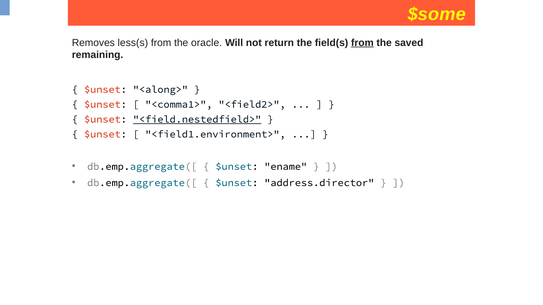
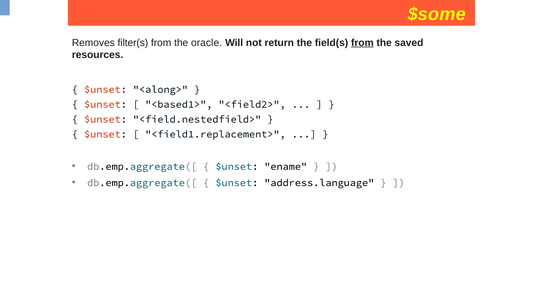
less(s: less(s -> filter(s (133, 43)
remaining: remaining -> resources (98, 55)
<comma1>: <comma1> -> <based1> (179, 104)
<field.nestedfield> underline: present -> none (197, 119)
<field1.environment>: <field1.environment> -> <field1.replacement> (215, 134)
address.director: address.director -> address.language (319, 183)
